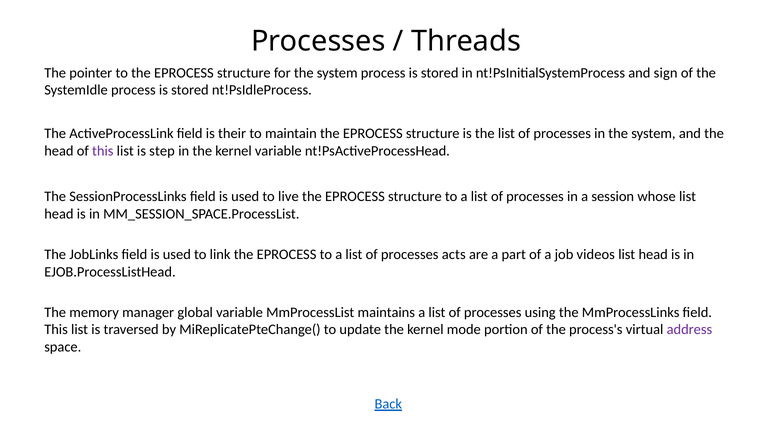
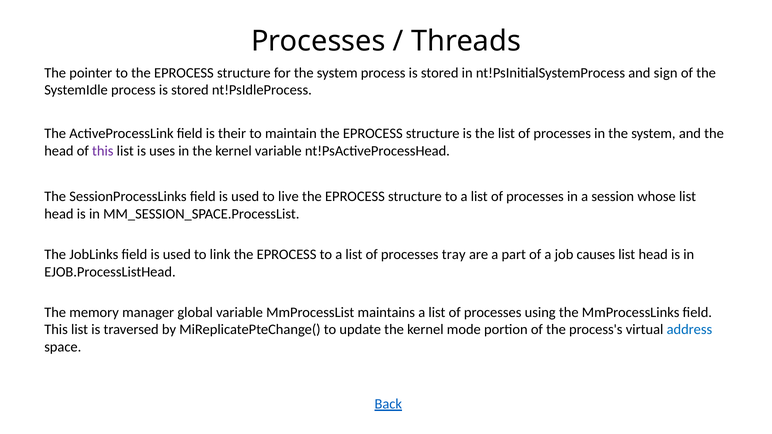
step: step -> uses (162, 151)
acts: acts -> tray (454, 255)
videos: videos -> causes (596, 255)
address colour: purple -> blue (689, 330)
